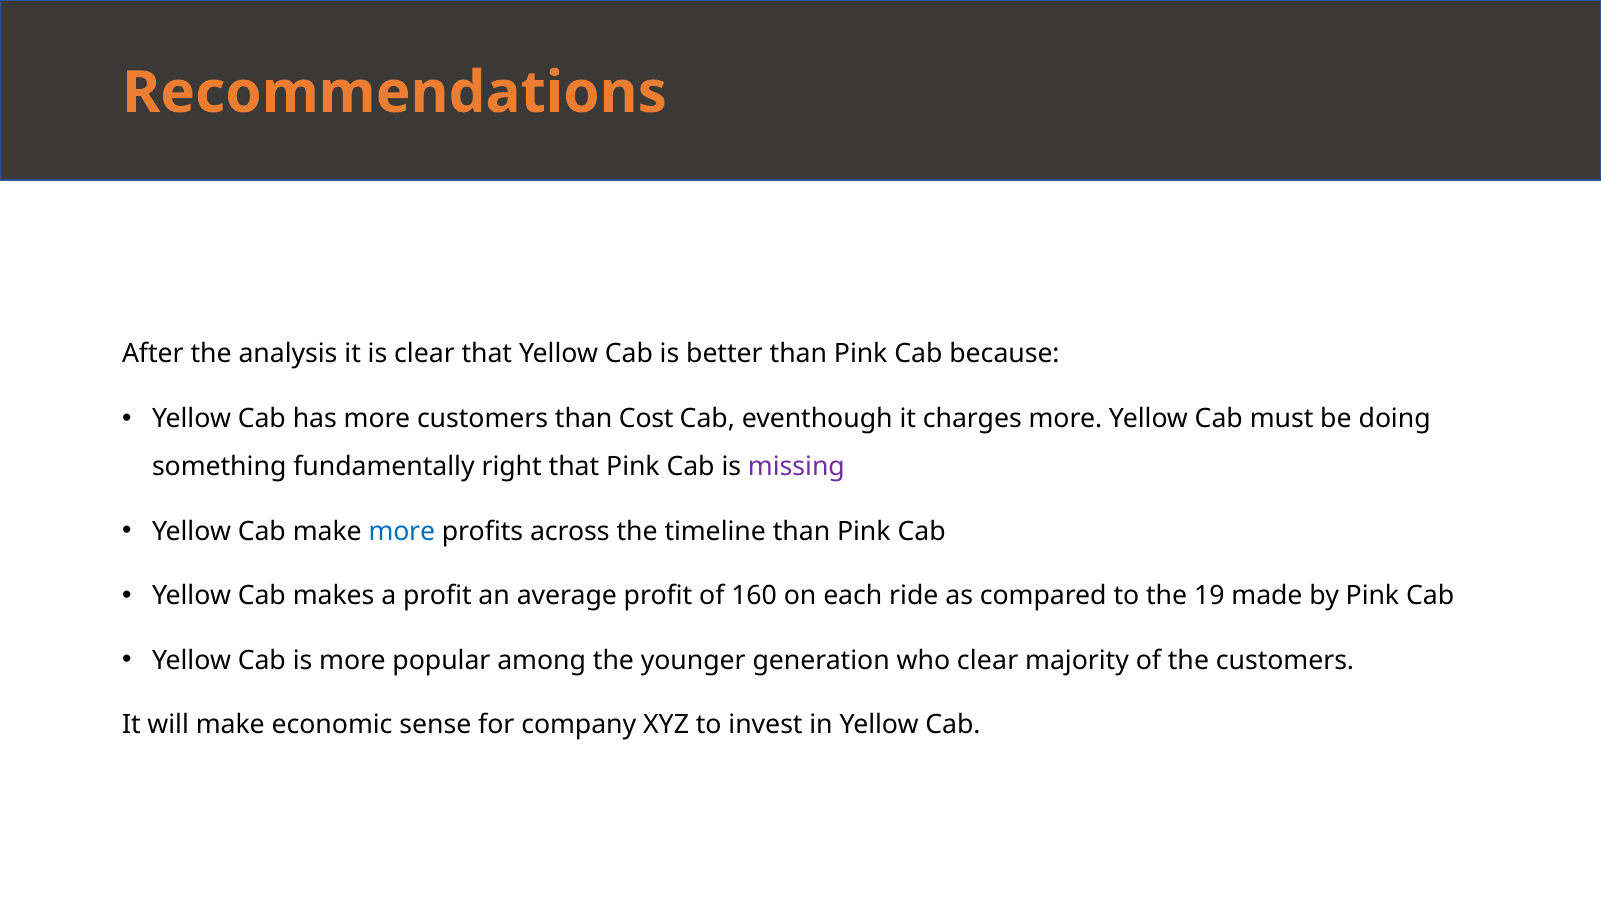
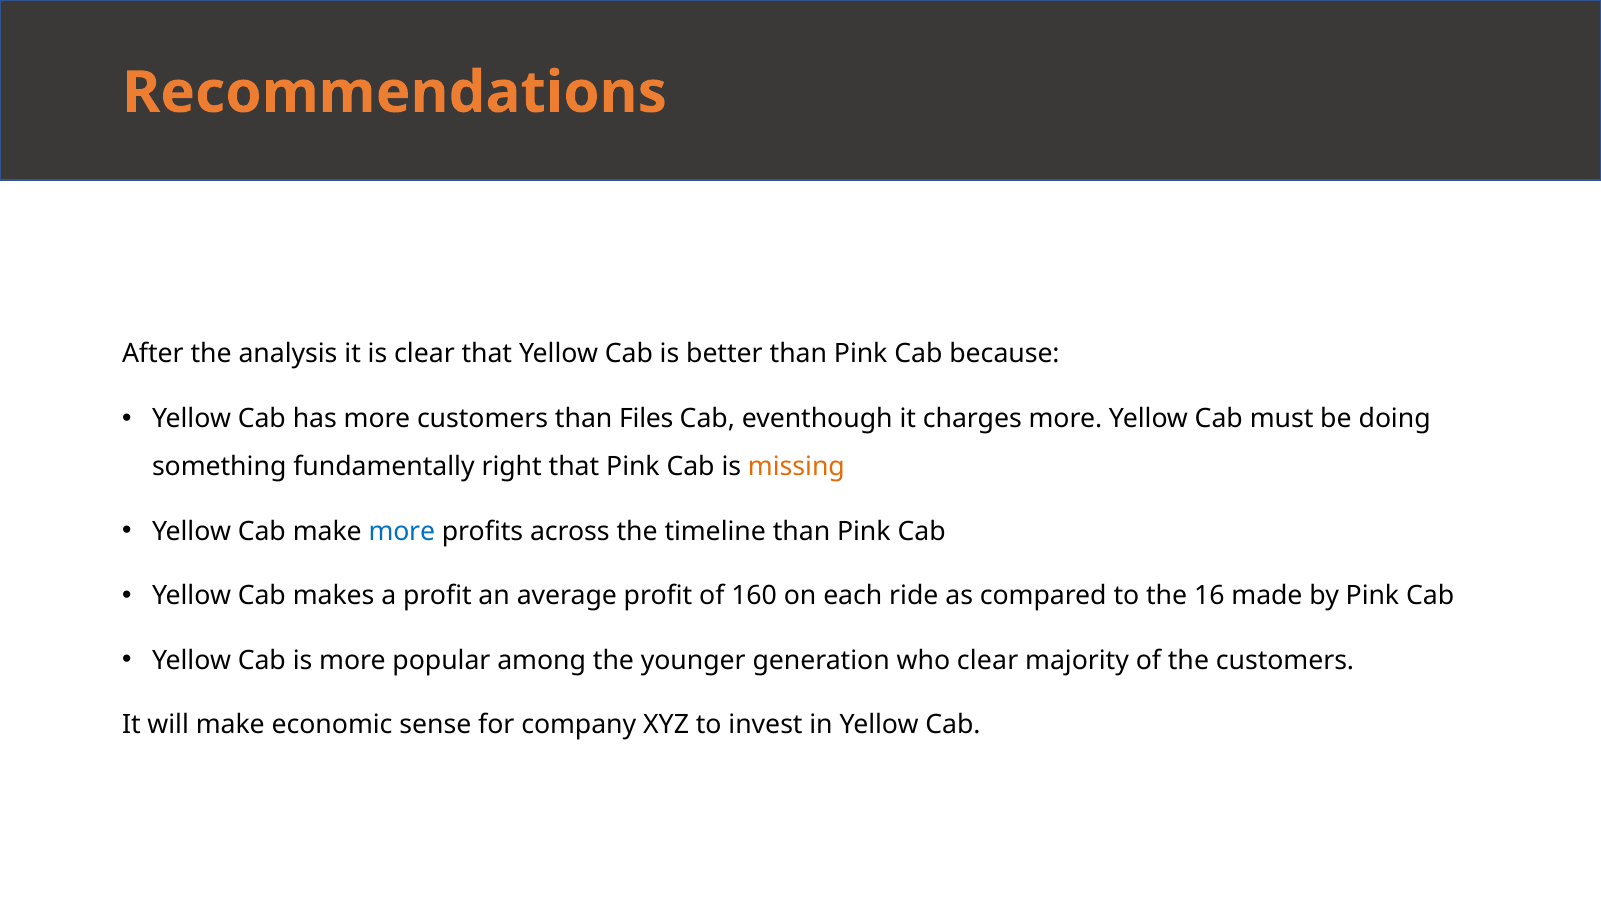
Cost: Cost -> Files (646, 419)
missing colour: purple -> orange (796, 467)
19: 19 -> 16 (1209, 596)
